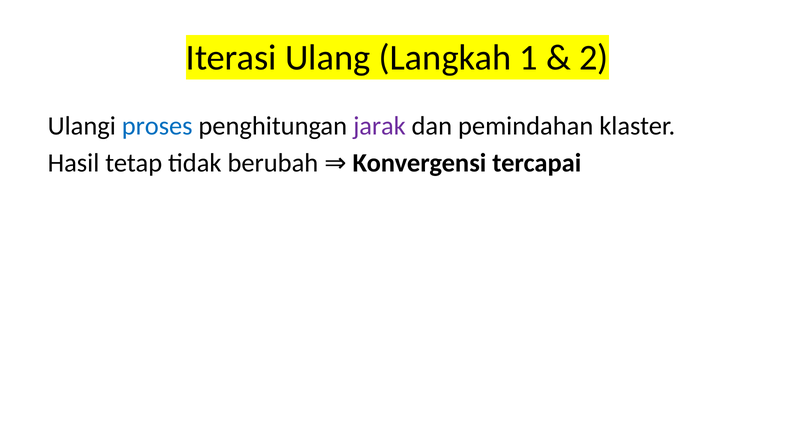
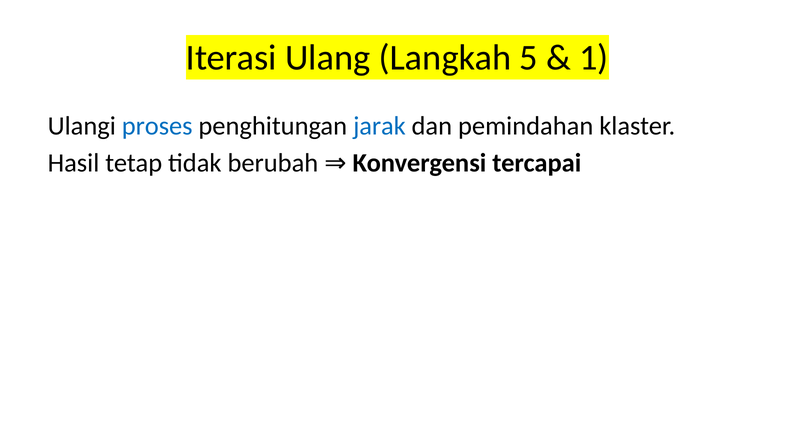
1: 1 -> 5 (529, 58)
2: 2 -> 1 (594, 58)
jarak colour: purple -> blue (379, 126)
